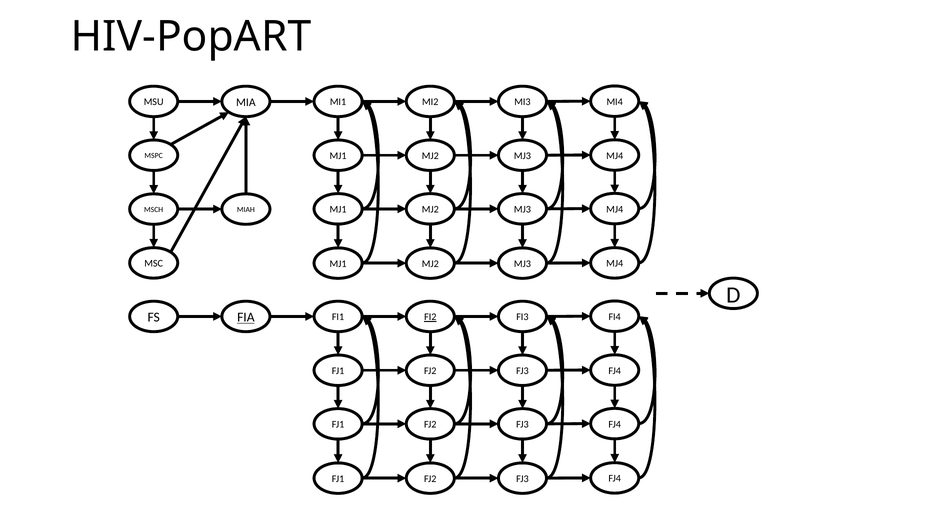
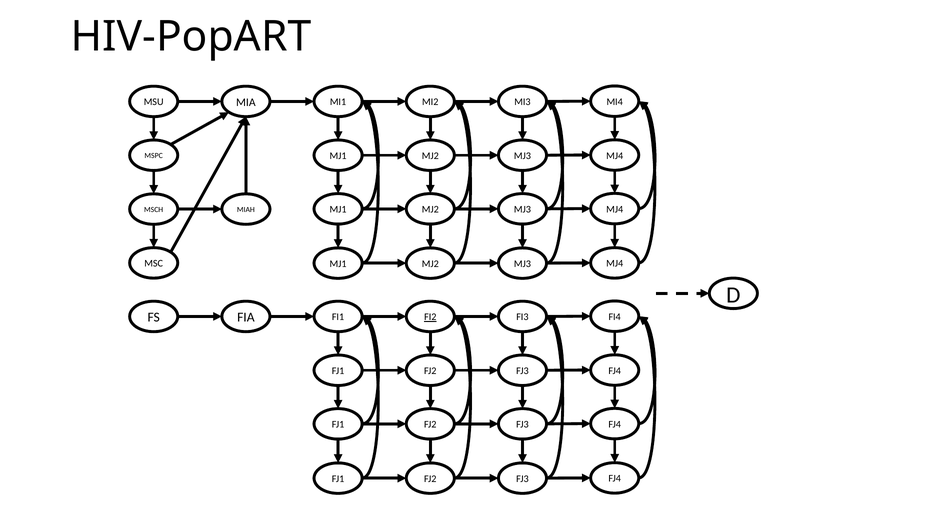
FIA underline: present -> none (246, 317)
